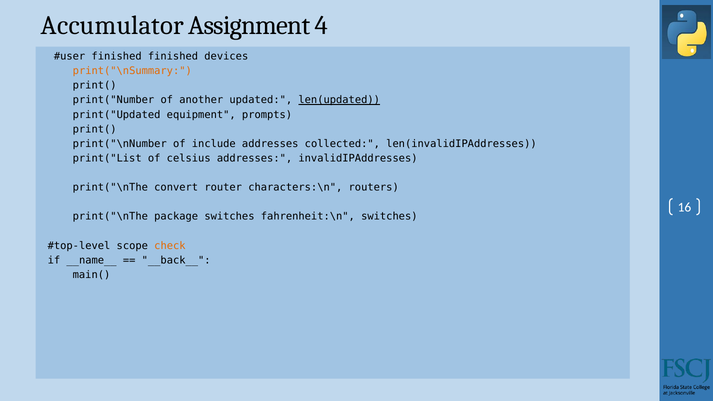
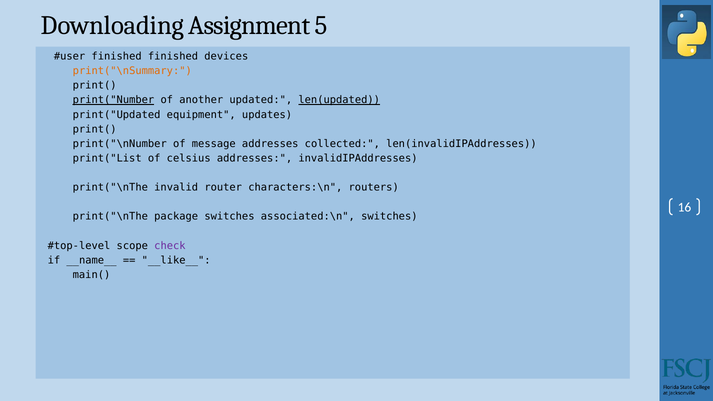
Accumulator: Accumulator -> Downloading (113, 25)
4: 4 -> 5 (321, 25)
print("Number underline: none -> present (113, 100)
prompts: prompts -> updates (267, 115)
include: include -> message (214, 144)
convert: convert -> invalid (176, 187)
fahrenheit:\n: fahrenheit:\n -> associated:\n (308, 217)
check colour: orange -> purple (170, 246)
__back__: __back__ -> __like__ (176, 260)
